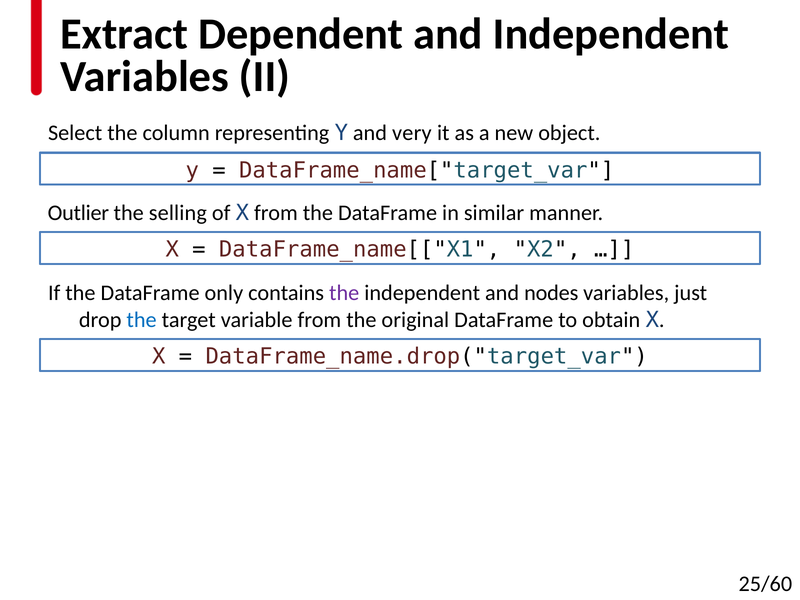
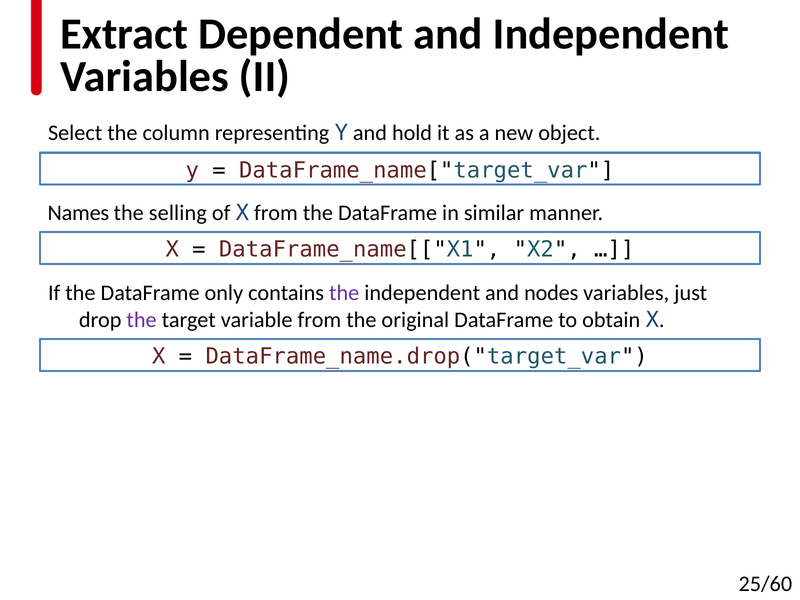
very: very -> hold (412, 133)
Outlier: Outlier -> Names (78, 213)
the colour: blue -> purple (142, 320)
